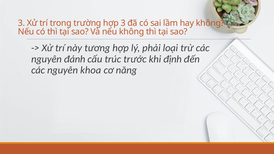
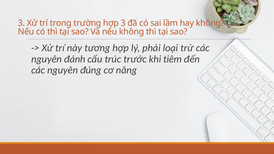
định: định -> tiêm (173, 59)
khoa: khoa -> đúng (91, 70)
